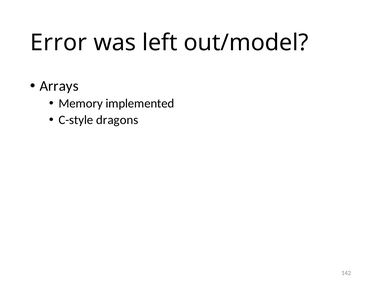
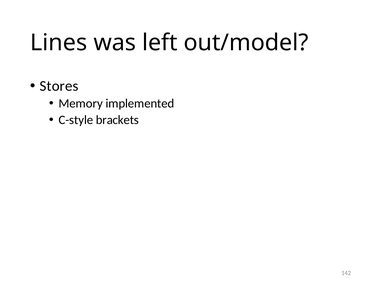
Error: Error -> Lines (59, 43)
Arrays: Arrays -> Stores (59, 86)
dragons: dragons -> brackets (117, 120)
